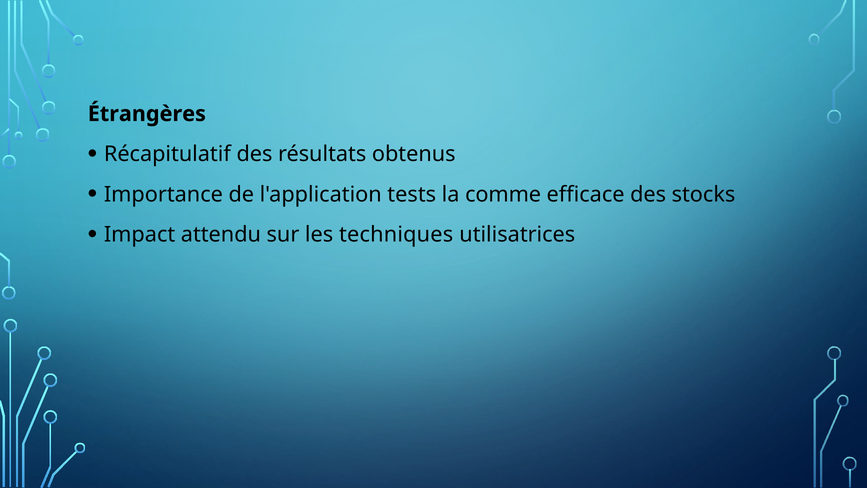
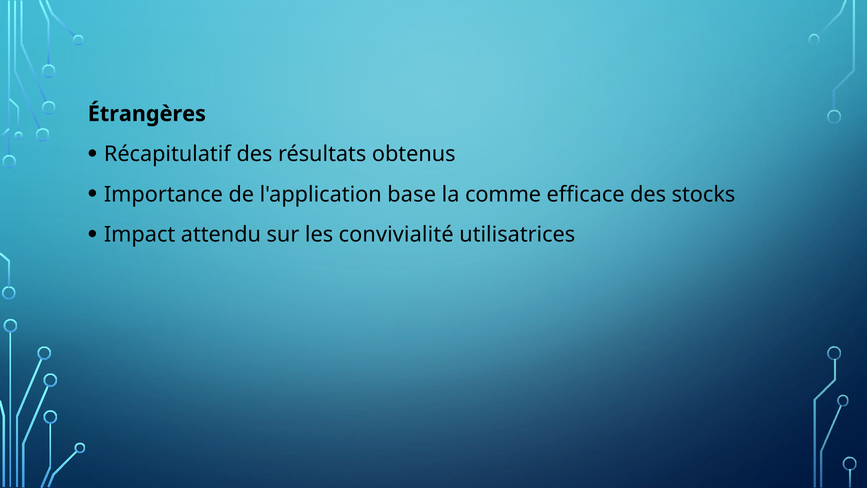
tests: tests -> base (412, 194)
techniques: techniques -> convivialité (396, 235)
